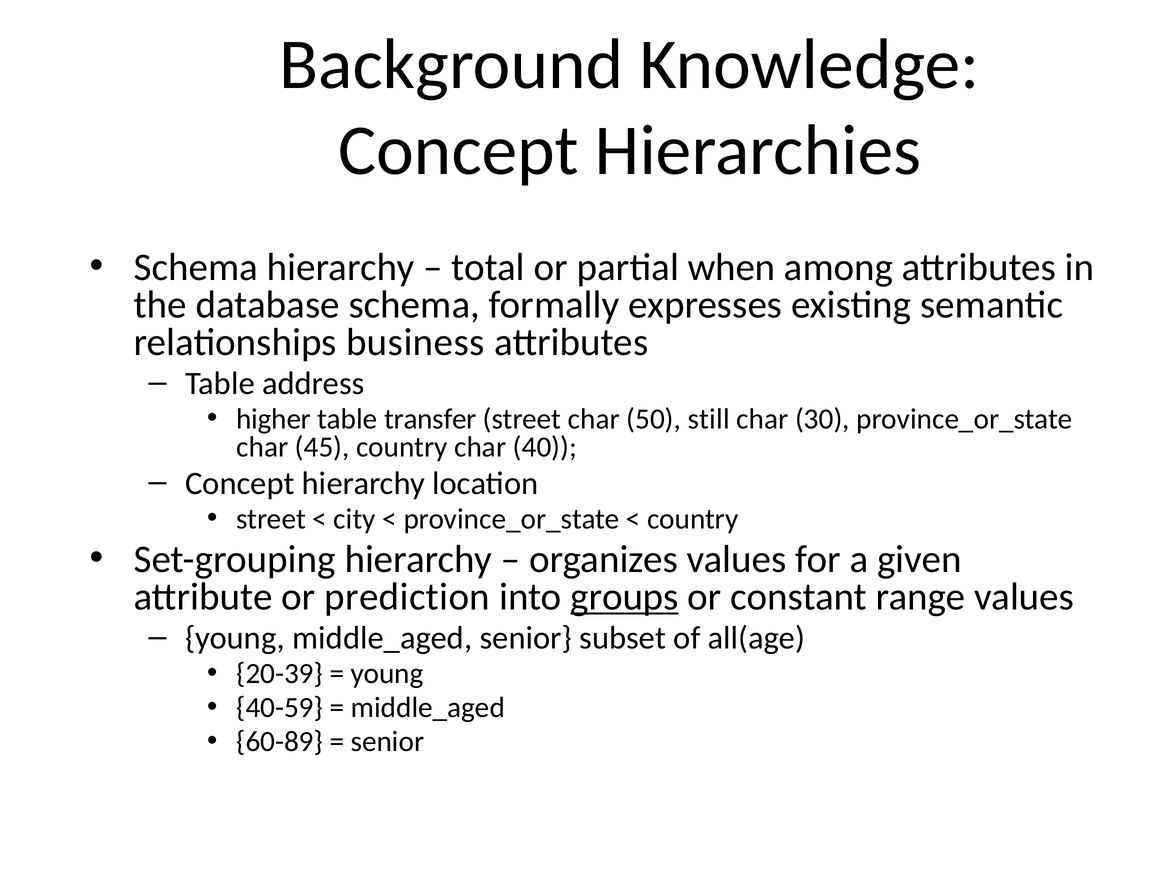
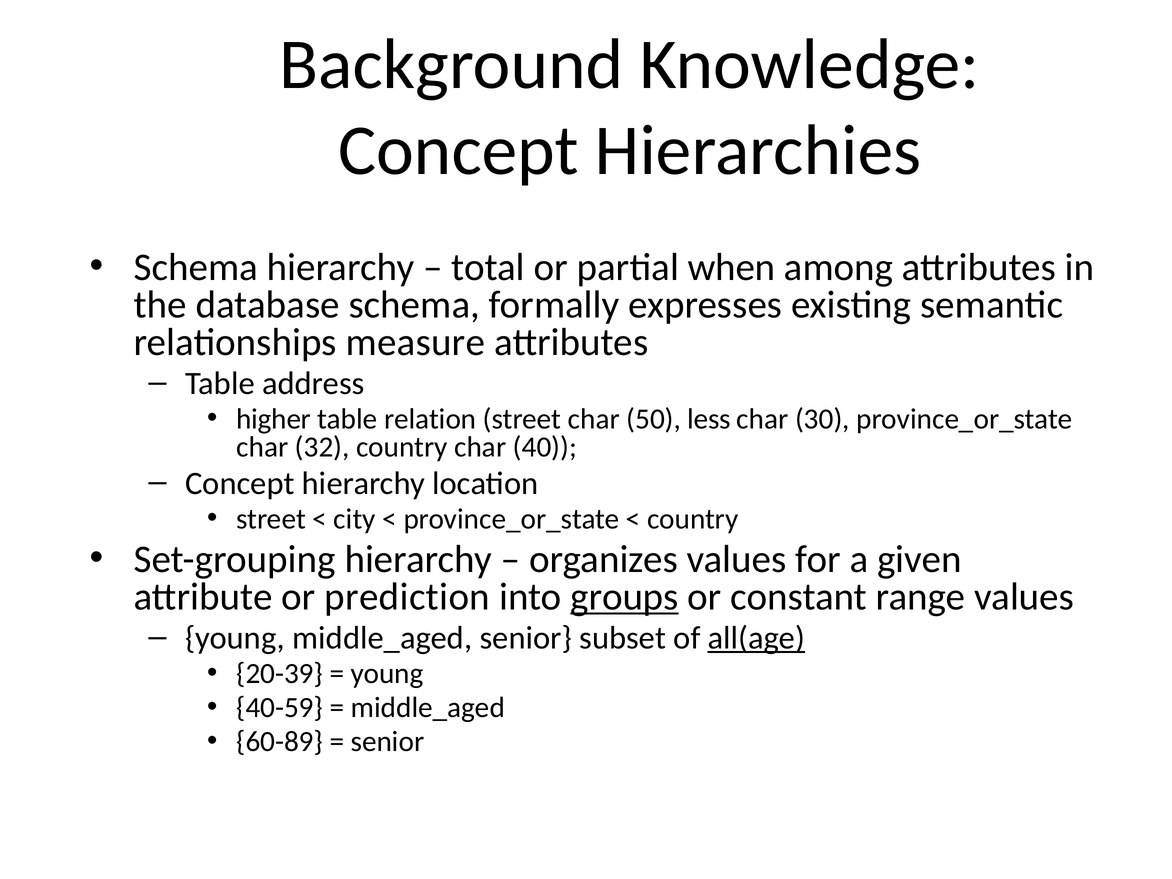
business: business -> measure (415, 342)
transfer: transfer -> relation (430, 419)
still: still -> less (709, 419)
45: 45 -> 32 (322, 447)
all(age underline: none -> present (756, 638)
